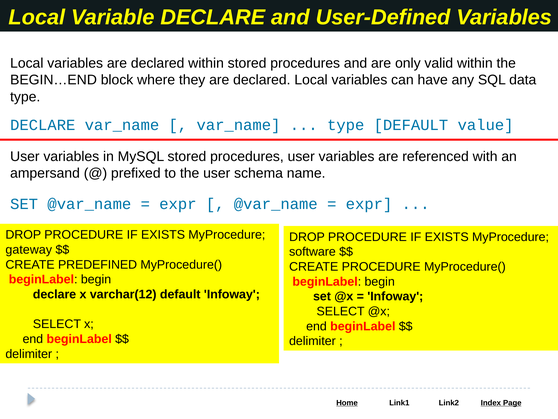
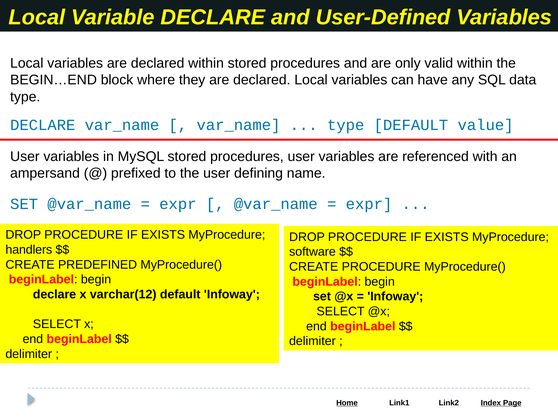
schema: schema -> defining (259, 173)
gateway: gateway -> handlers (29, 249)
